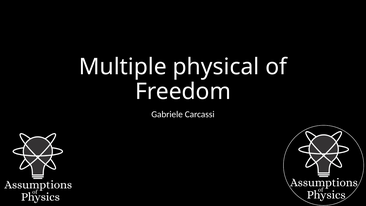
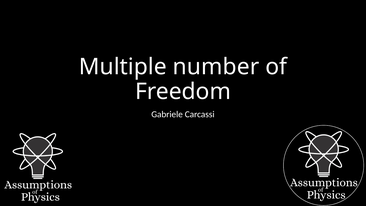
physical: physical -> number (216, 67)
